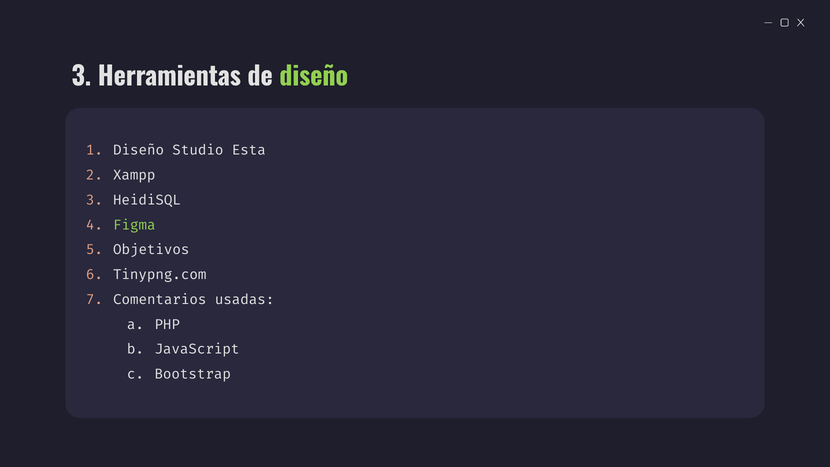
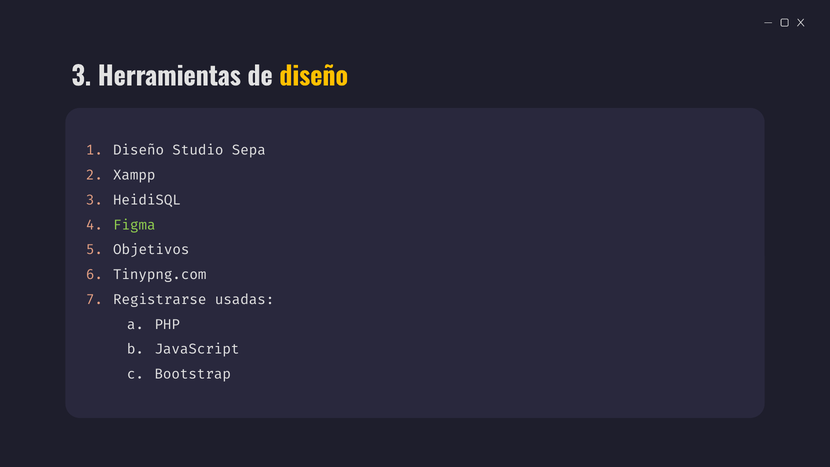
diseño colour: light green -> yellow (314, 77)
Esta: Esta -> Sepa (249, 150)
Comentarios: Comentarios -> Registrarse (160, 300)
